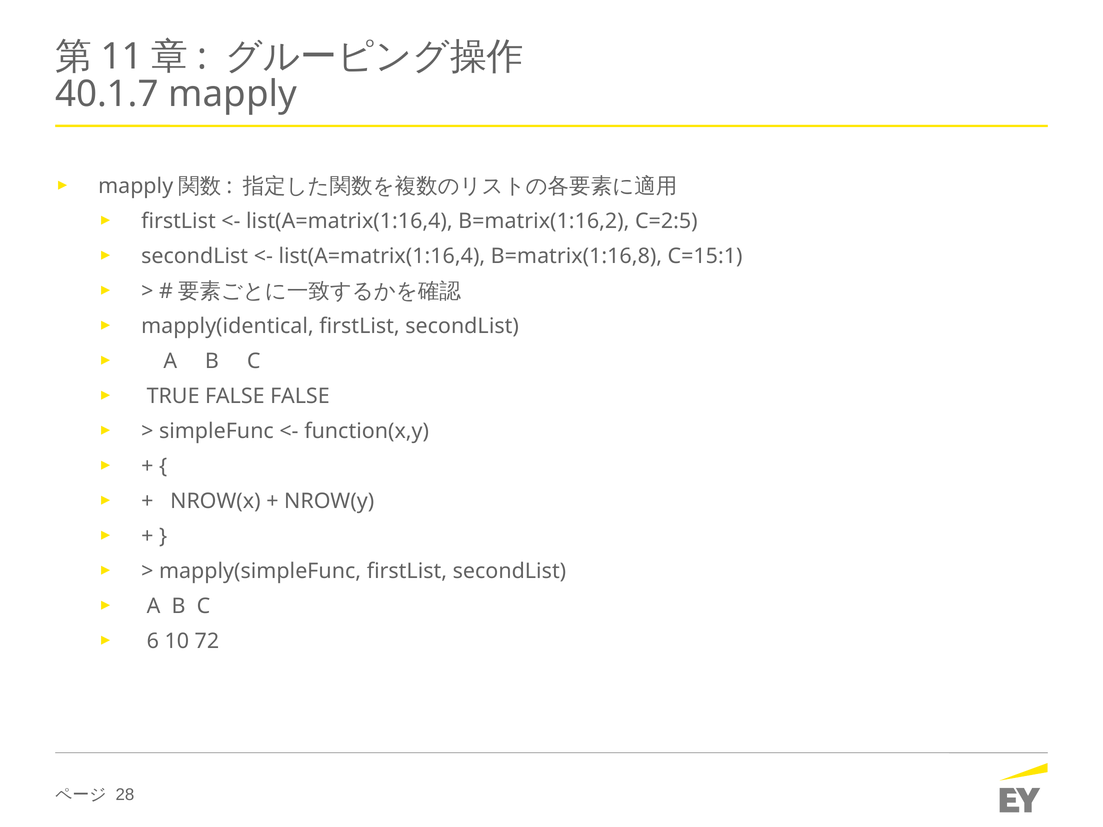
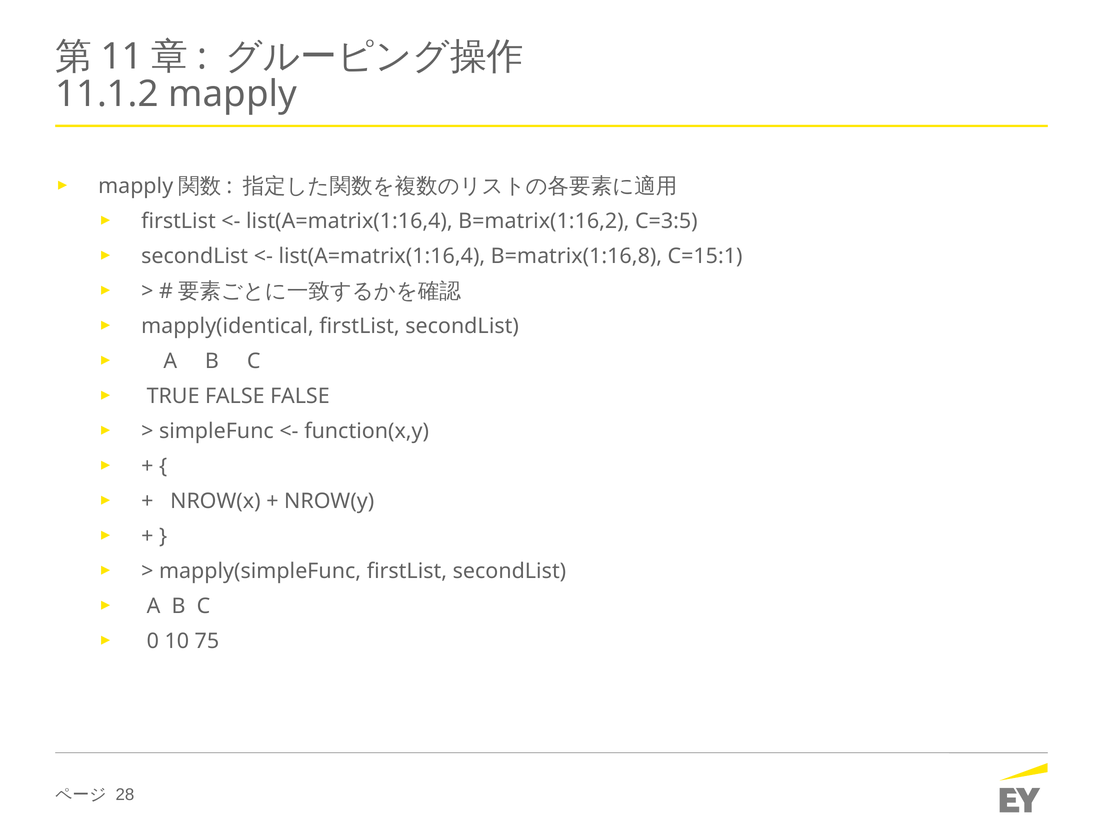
40.1.7: 40.1.7 -> 11.1.2 (107, 94)
C=2:5: C=2:5 -> C=3:5 (666, 221)
6: 6 -> 0 (153, 641)
72: 72 -> 75 (207, 641)
